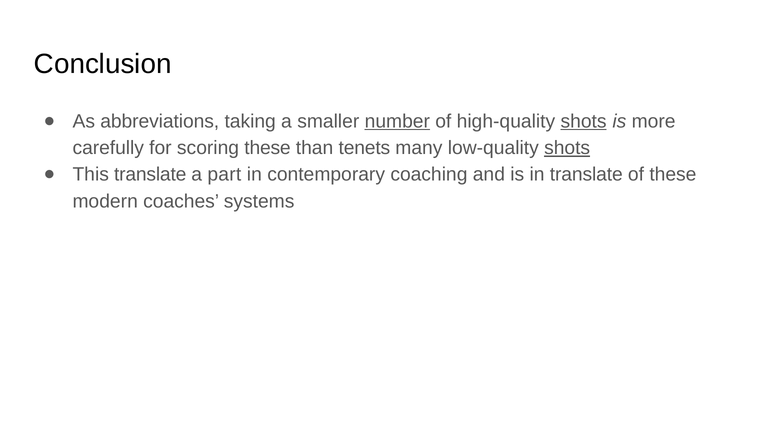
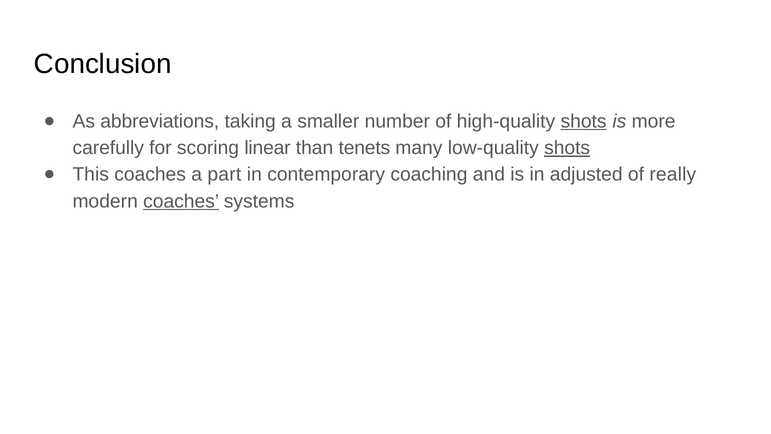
number underline: present -> none (397, 121)
scoring these: these -> linear (268, 148)
This translate: translate -> coaches (150, 174)
in translate: translate -> adjusted (586, 174)
of these: these -> really (673, 174)
coaches underline: none -> present (181, 201)
